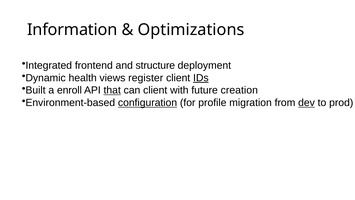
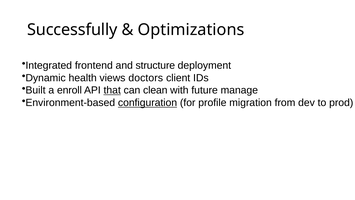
Information: Information -> Successfully (72, 30)
register: register -> doctors (146, 78)
IDs underline: present -> none (201, 78)
can client: client -> clean (155, 90)
creation: creation -> manage (239, 90)
dev underline: present -> none (307, 103)
